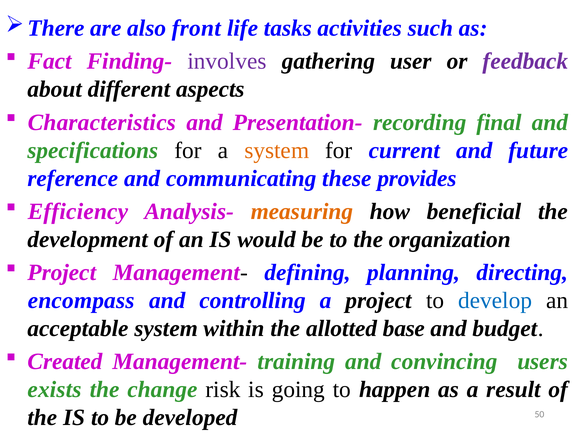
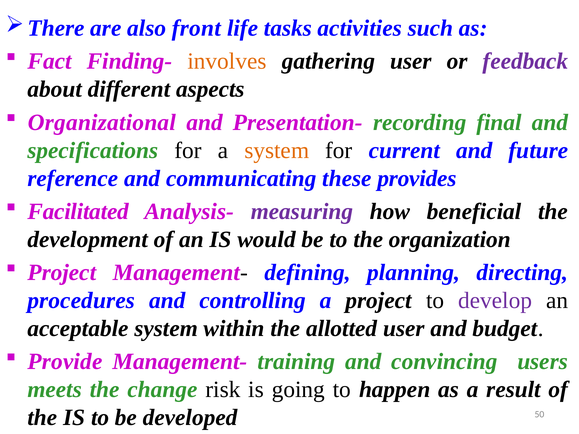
involves colour: purple -> orange (227, 61)
Characteristics: Characteristics -> Organizational (102, 122)
Efficiency: Efficiency -> Facilitated (78, 212)
measuring colour: orange -> purple (302, 212)
encompass: encompass -> procedures (81, 301)
develop colour: blue -> purple (495, 301)
allotted base: base -> user (404, 329)
Created: Created -> Provide (65, 362)
exists: exists -> meets (55, 390)
